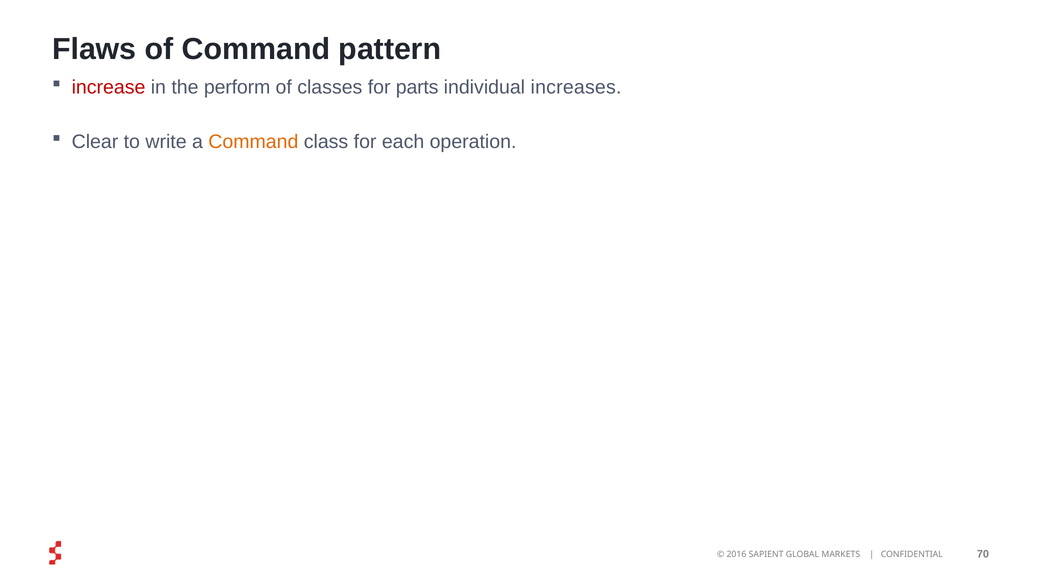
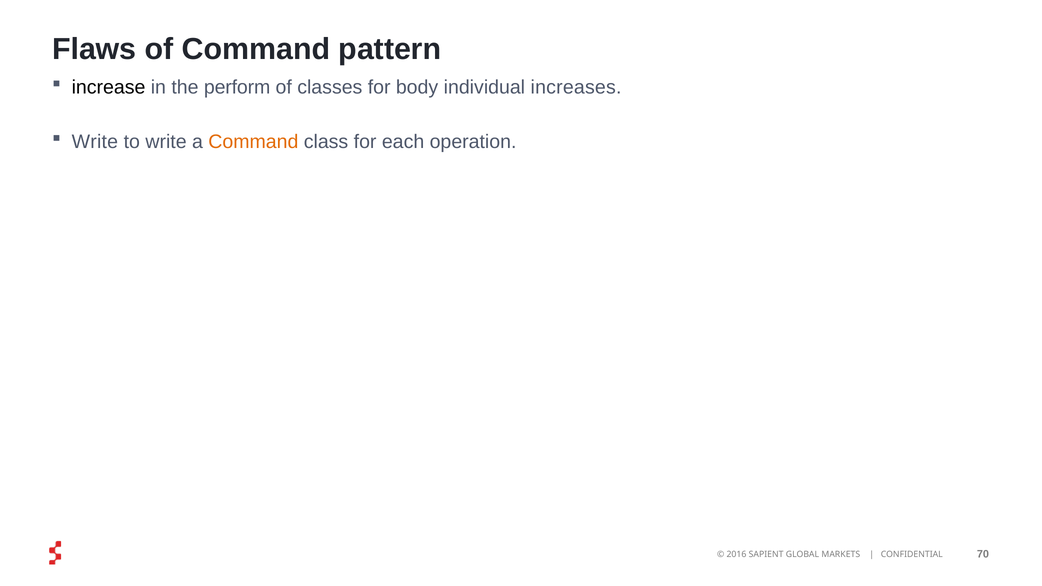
increase colour: red -> black (109, 87)
parts: parts -> body (417, 87)
Clear: Clear -> Write (95, 142)
